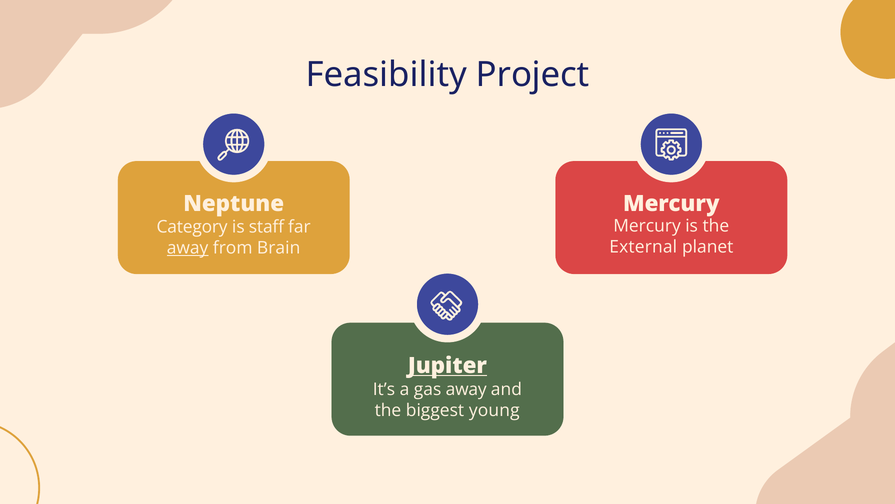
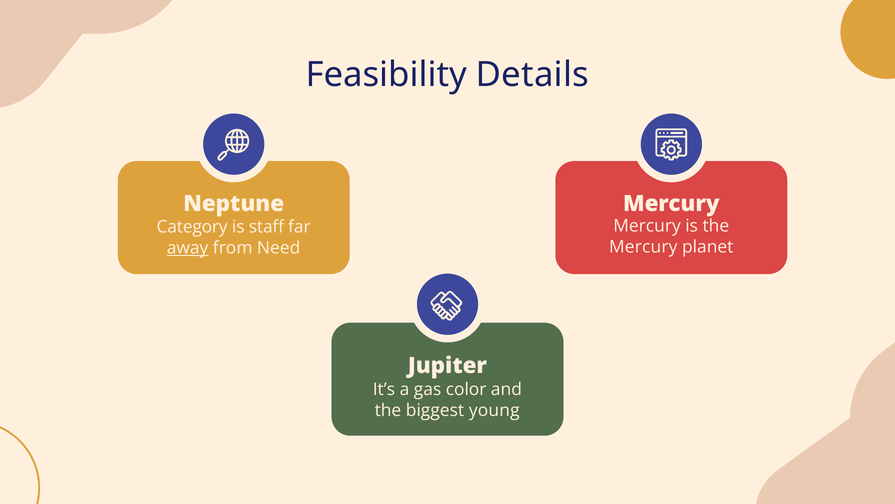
Project: Project -> Details (532, 75)
External: External -> Mercury (643, 247)
Brain: Brain -> Need (279, 248)
Jupiter underline: present -> none (447, 365)
gas away: away -> color (466, 389)
